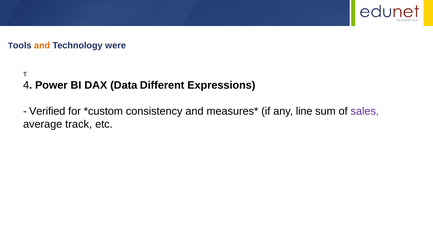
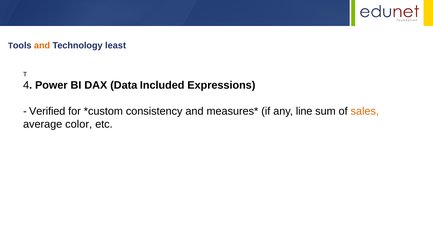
were: were -> least (116, 46)
Different: Different -> Included (162, 85)
sales colour: purple -> orange (365, 111)
track: track -> color (79, 124)
